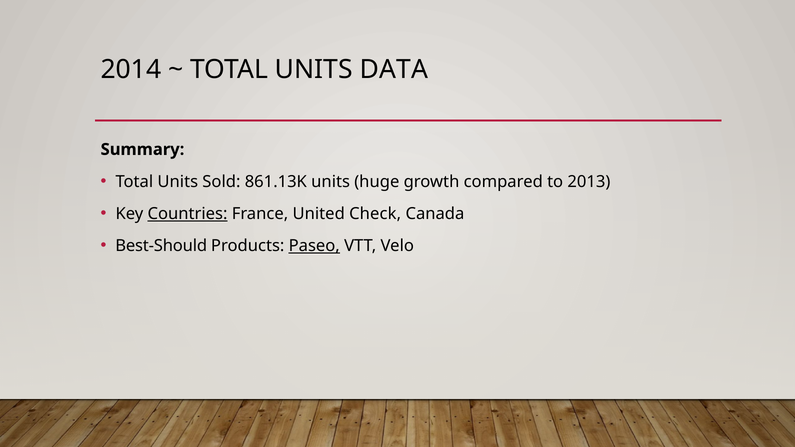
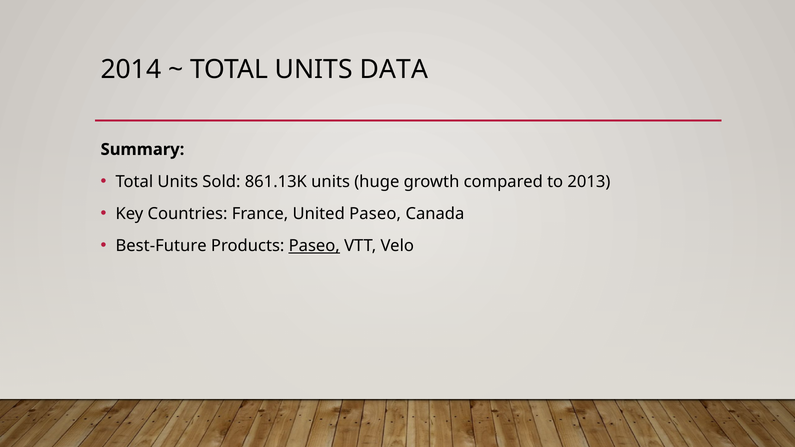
Countries underline: present -> none (187, 214)
United Check: Check -> Paseo (375, 214)
Best-Should: Best-Should -> Best-Future (161, 246)
